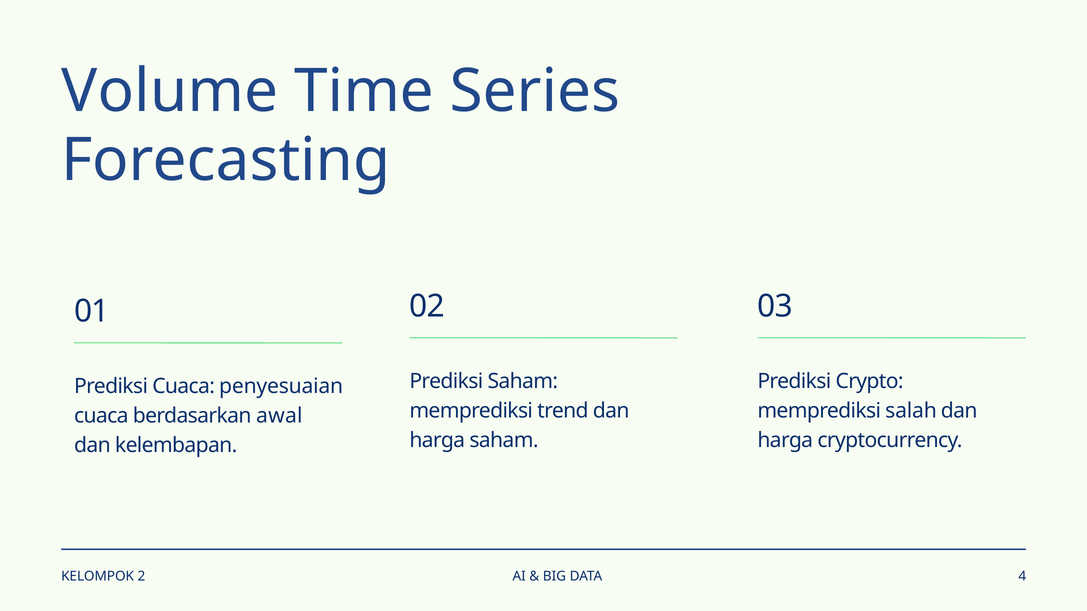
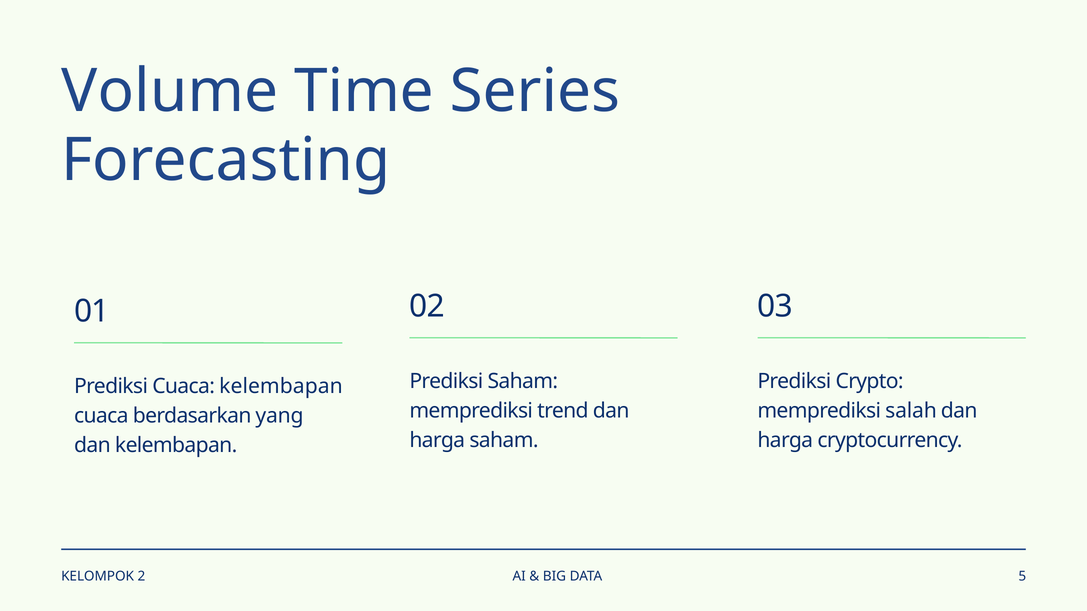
Cuaca penyesuaian: penyesuaian -> kelembapan (281, 387)
awal: awal -> yang (280, 416)
4: 4 -> 5 (1022, 577)
